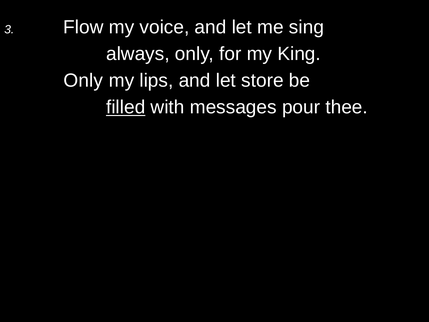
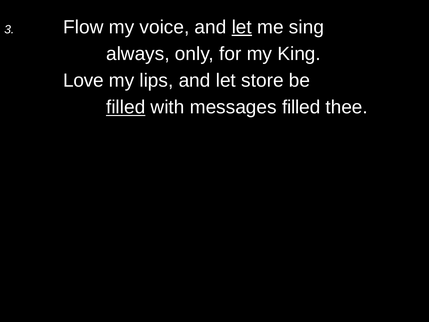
let underline: none -> present (242, 27)
Only: Only -> Love (83, 81)
messages pour: pour -> filled (301, 107)
